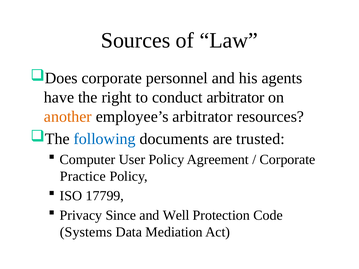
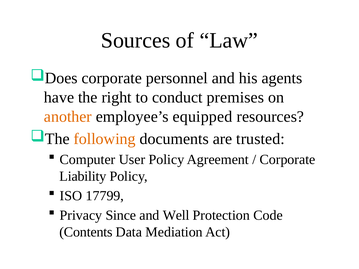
conduct arbitrator: arbitrator -> premises (235, 97)
employee’s arbitrator: arbitrator -> equipped (203, 117)
following colour: blue -> orange (105, 139)
Practice: Practice -> Liability (83, 176)
Systems: Systems -> Contents (86, 232)
